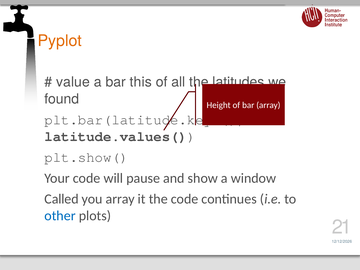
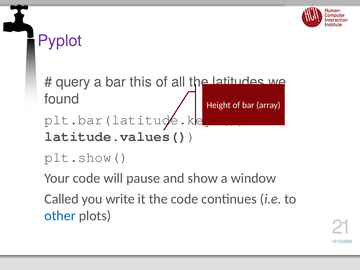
Pyplot colour: orange -> purple (60, 41)
value: value -> query (73, 82)
you array: array -> write (120, 199)
